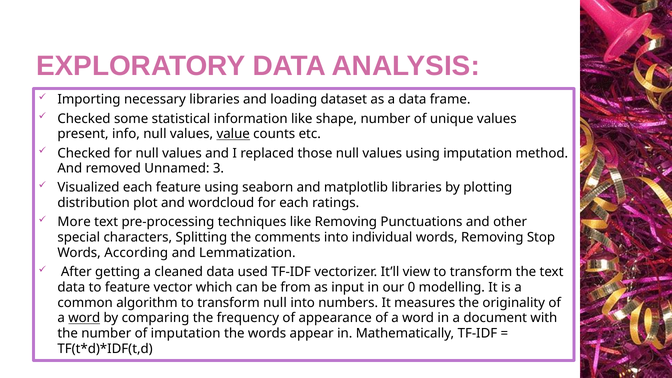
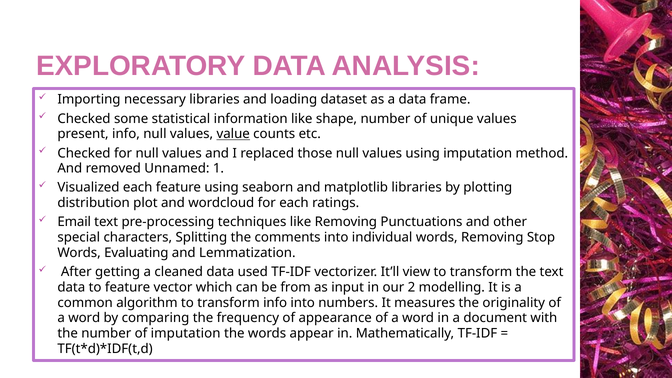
3: 3 -> 1 (218, 168)
More: More -> Email (74, 222)
According: According -> Evaluating (136, 253)
0: 0 -> 2 (411, 287)
transform null: null -> info (275, 303)
word underline: present -> none (84, 318)
